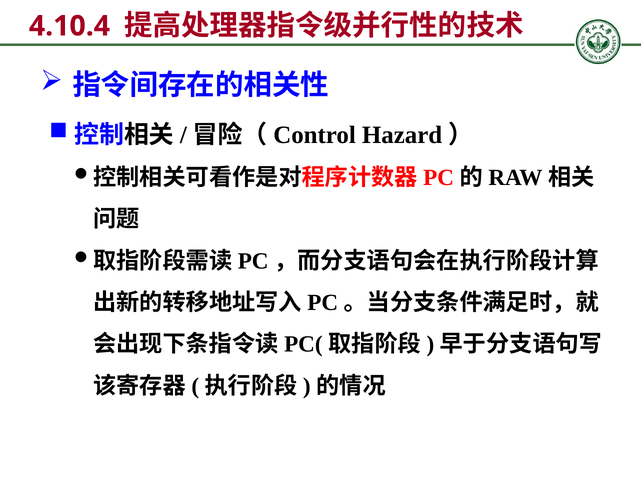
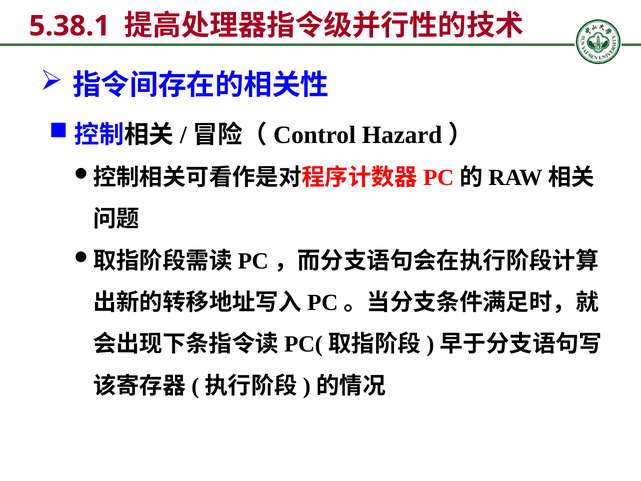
4.10.4: 4.10.4 -> 5.38.1 (69, 26)
